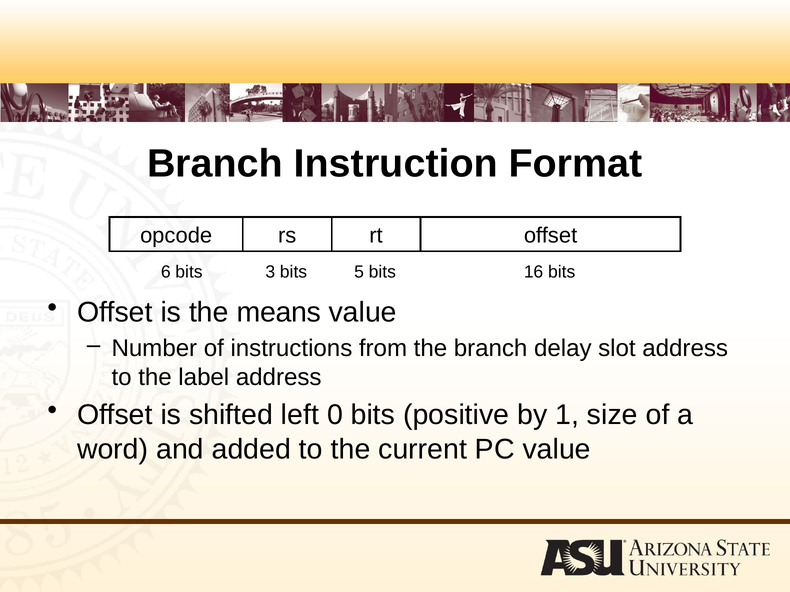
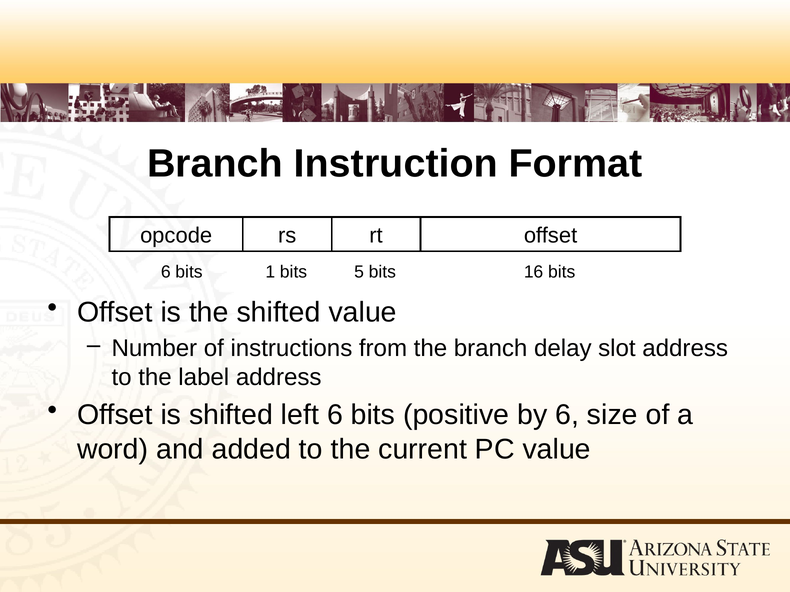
3: 3 -> 1 (270, 272)
the means: means -> shifted (279, 313)
left 0: 0 -> 6 (335, 415)
by 1: 1 -> 6 (567, 415)
